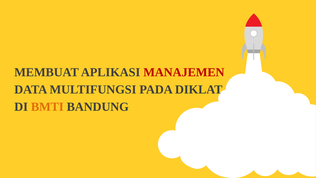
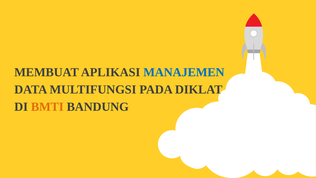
MANAJEMEN colour: red -> blue (184, 72)
